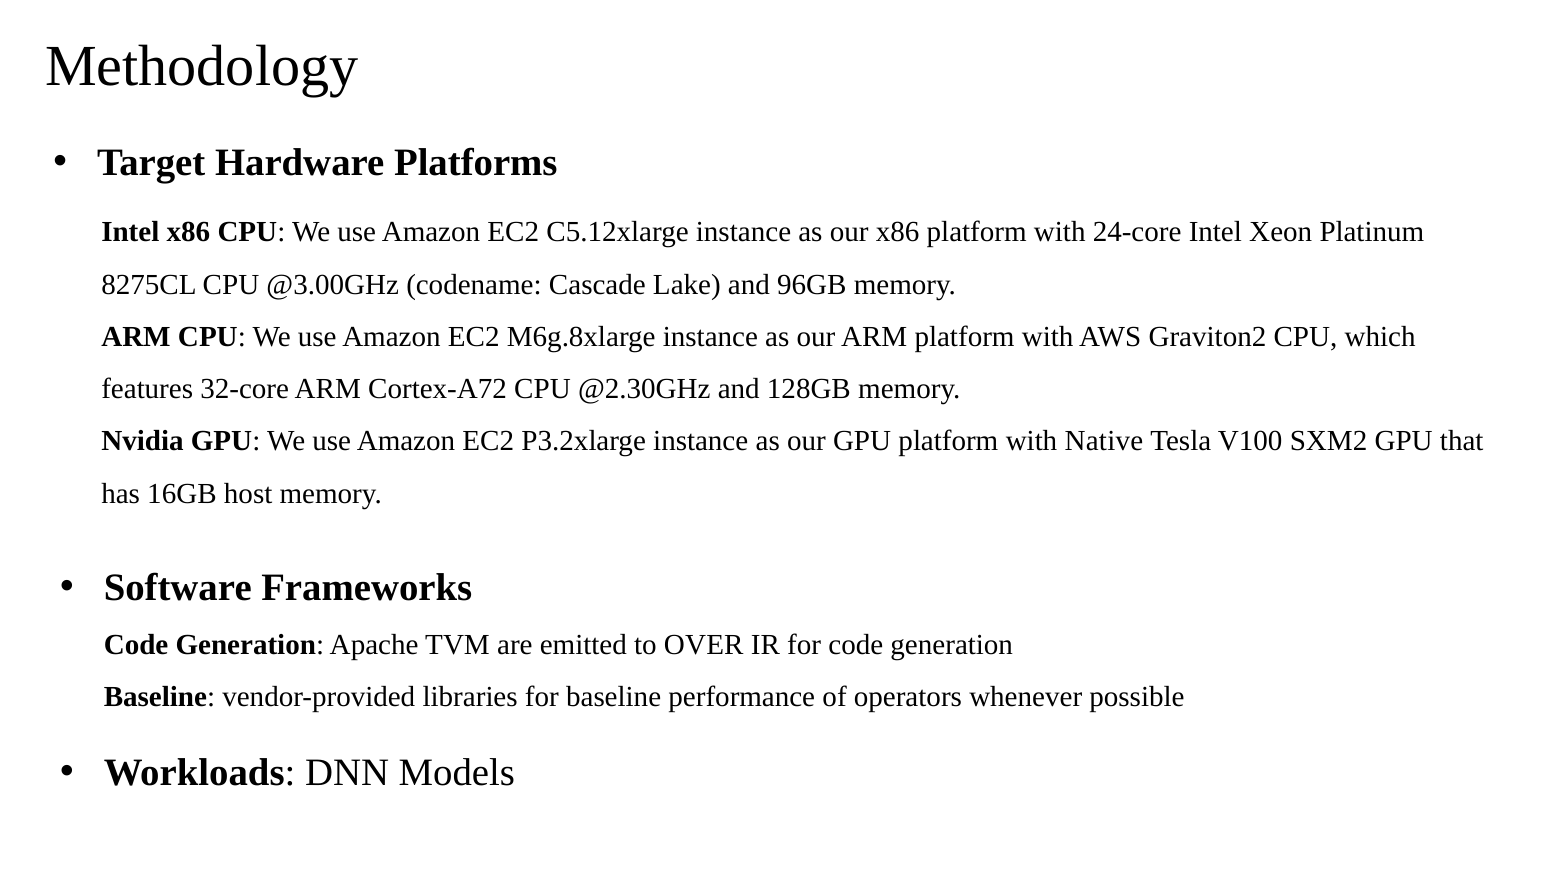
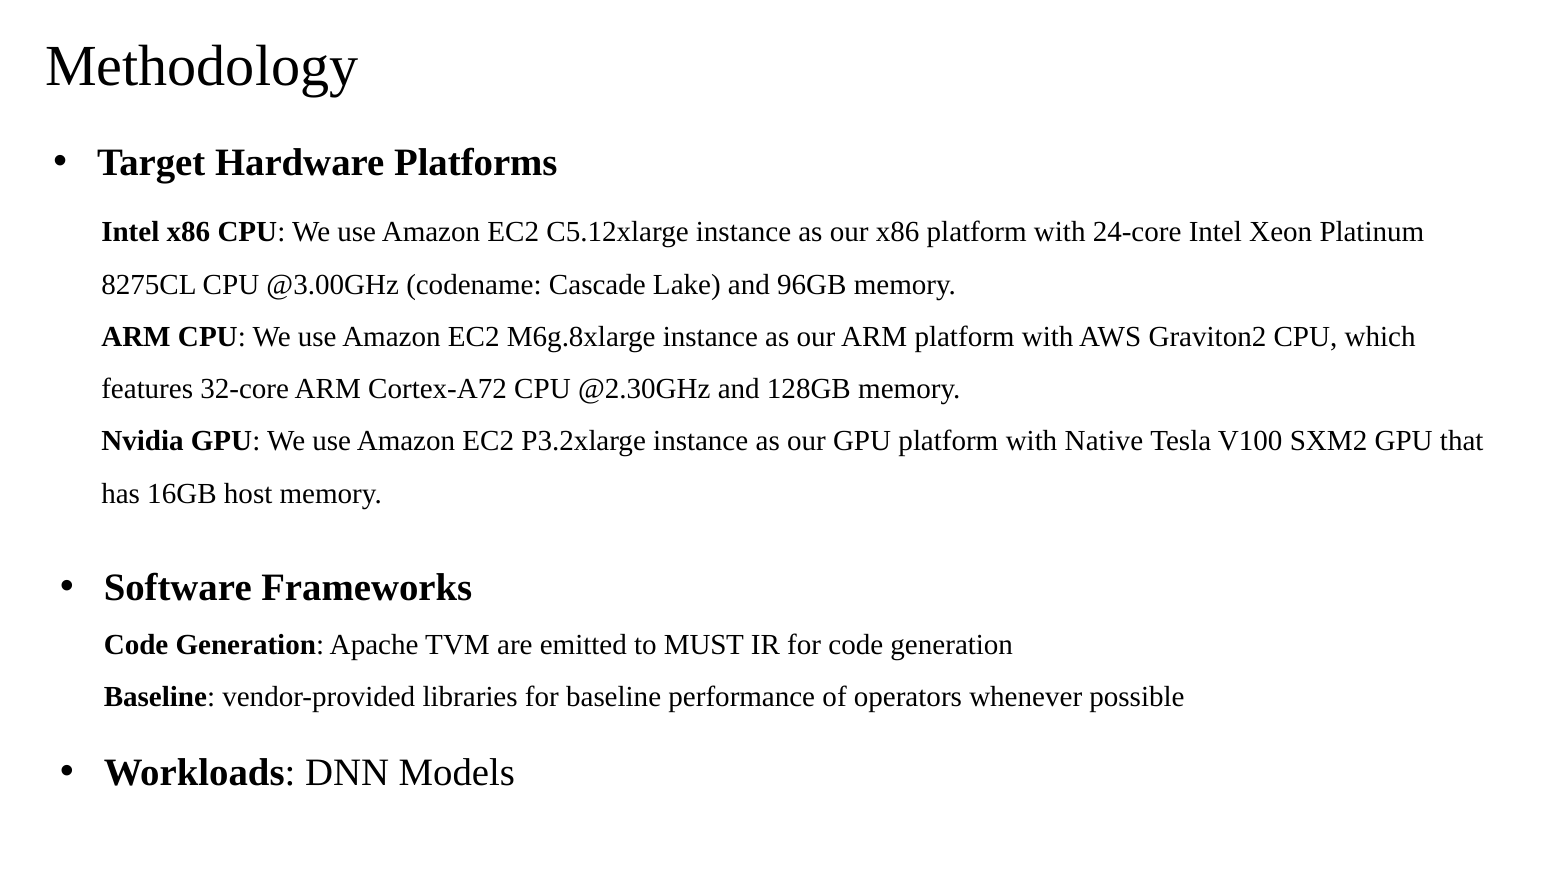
OVER: OVER -> MUST (704, 645)
